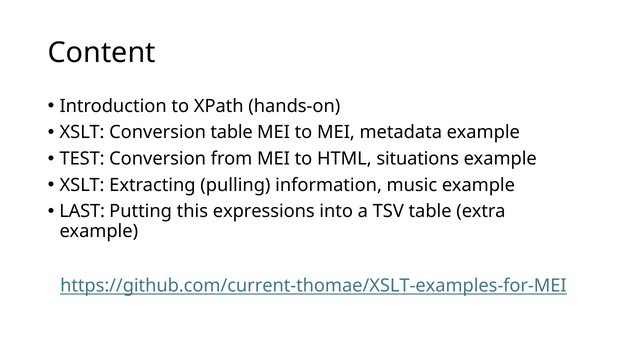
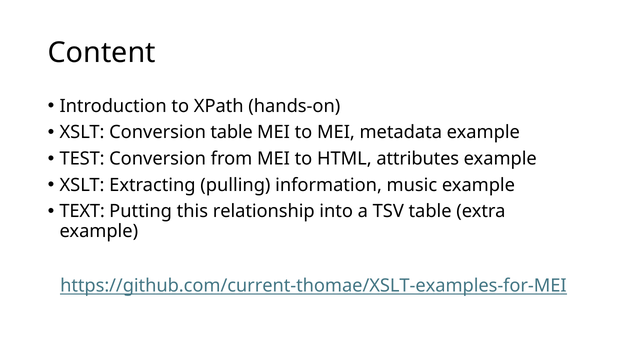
situations: situations -> attributes (418, 159)
LAST: LAST -> TEXT (82, 211)
expressions: expressions -> relationship (264, 211)
